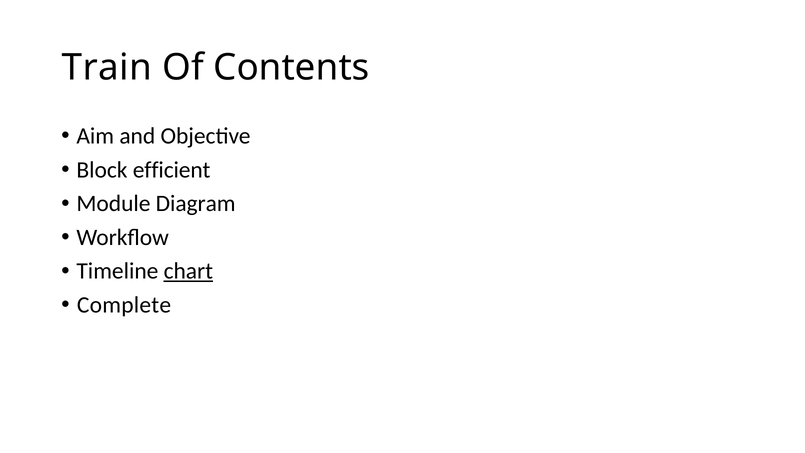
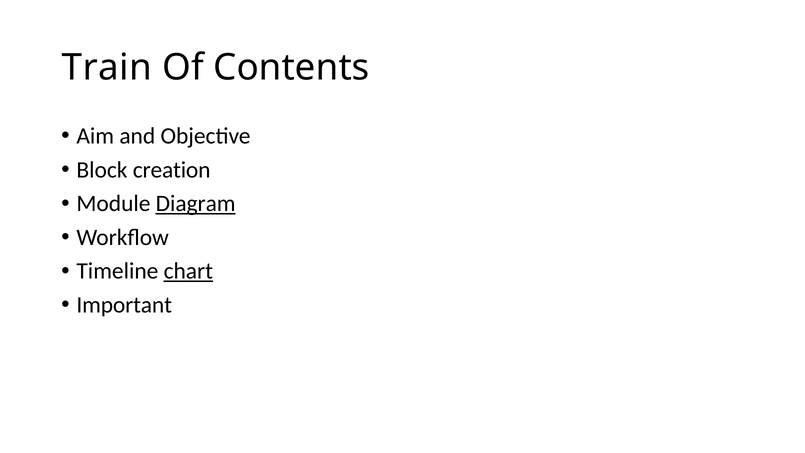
efficient: efficient -> creation (172, 170)
Diagram underline: none -> present (196, 204)
Complete: Complete -> Important (124, 305)
